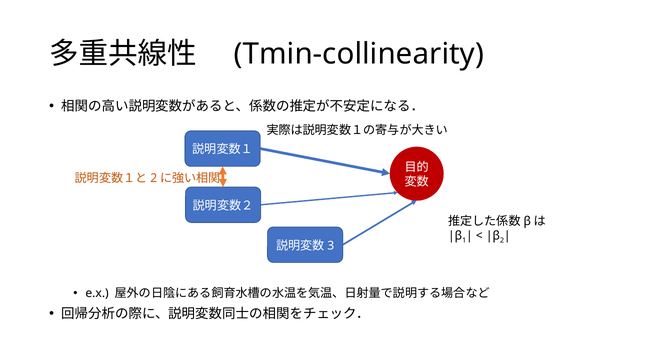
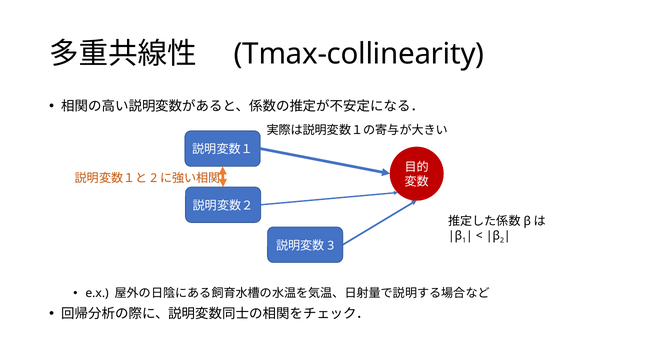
Tmin-collinearity: Tmin-collinearity -> Tmax-collinearity (359, 54)
